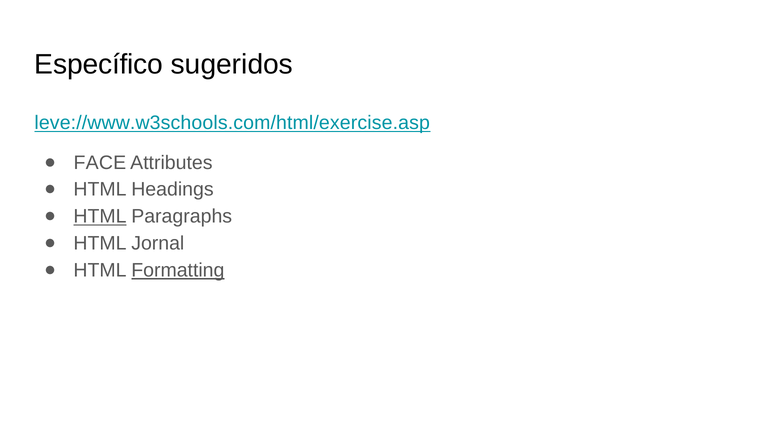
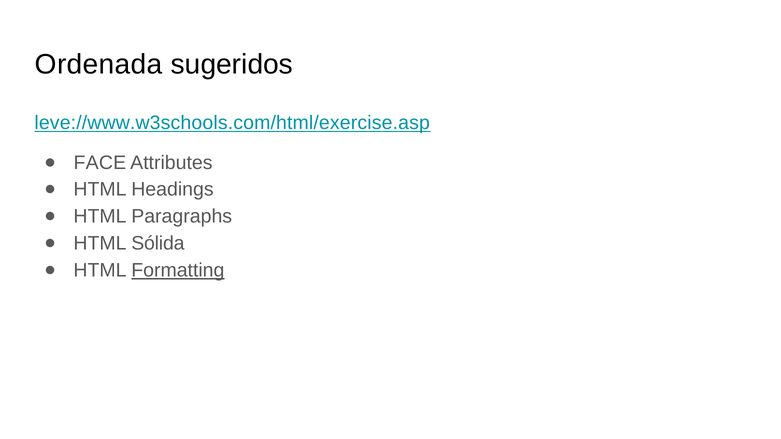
Específico: Específico -> Ordenada (99, 65)
HTML underline: present -> none (100, 217)
Jornal: Jornal -> Sólida (158, 244)
